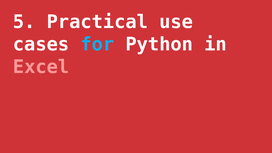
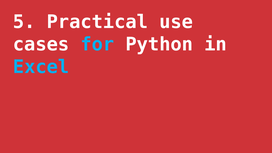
Excel colour: pink -> light blue (41, 67)
